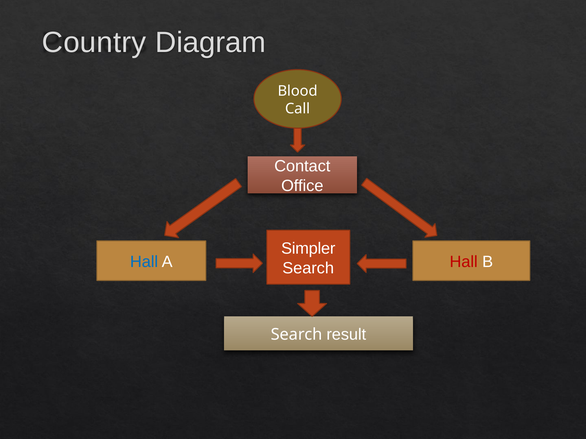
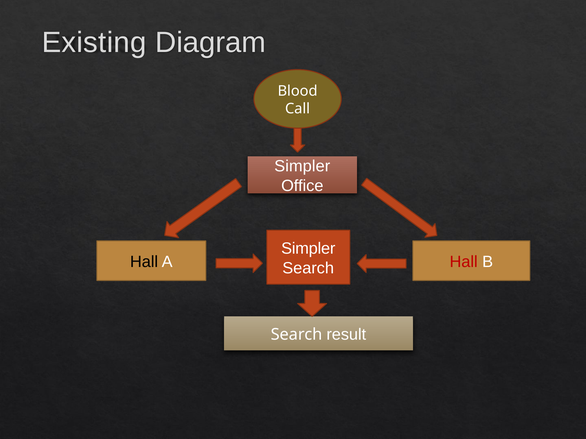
Country: Country -> Existing (94, 43)
Contact: Contact -> Simpler (302, 166)
Hall colour: blue -> black (144, 262)
